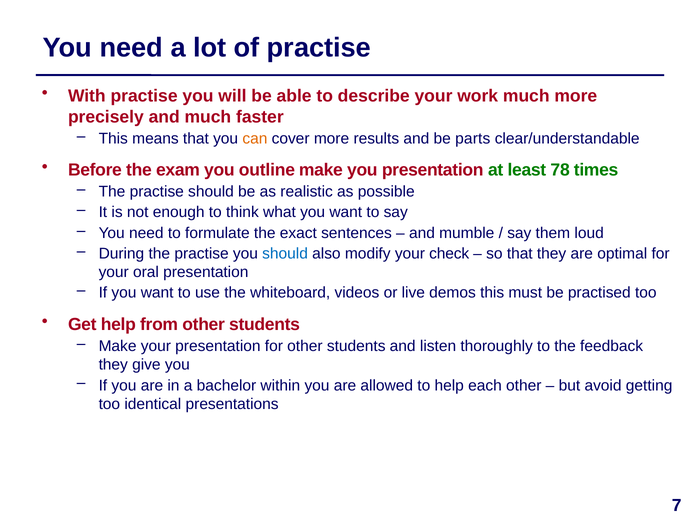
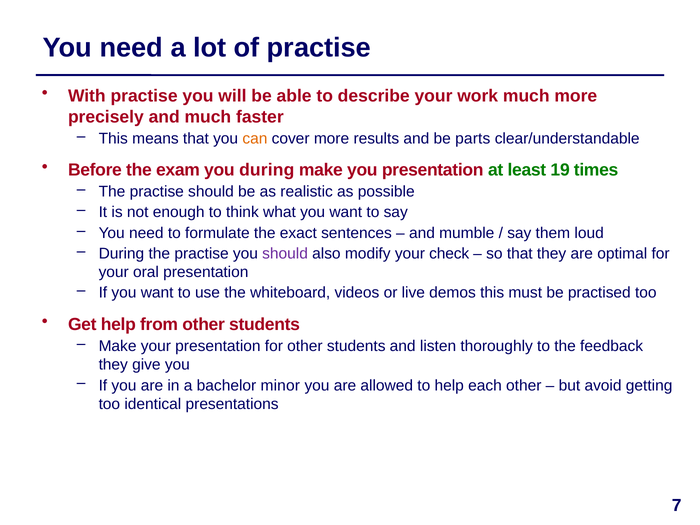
you outline: outline -> during (267, 170)
78: 78 -> 19 (560, 170)
should colour: blue -> purple (285, 254)
within: within -> minor (280, 385)
